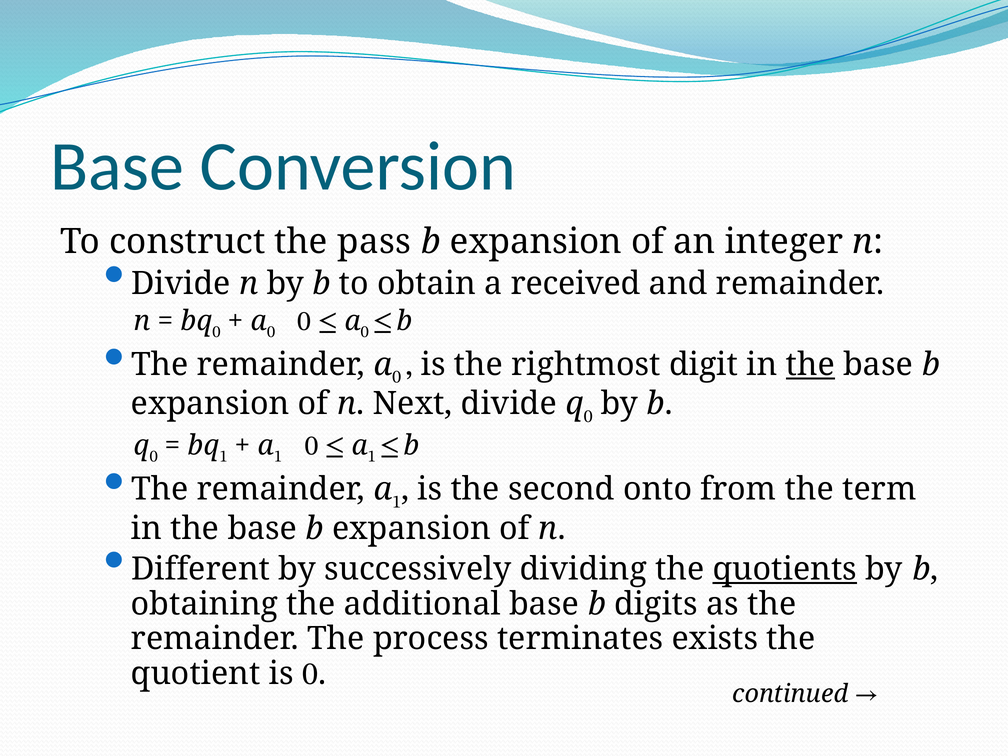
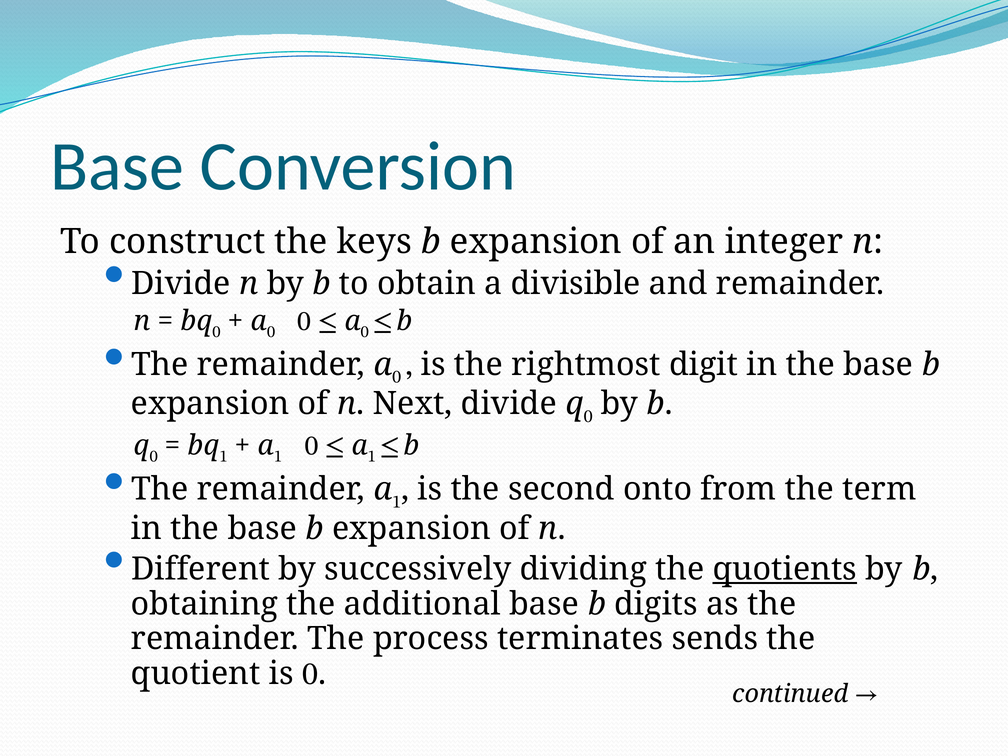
pass: pass -> keys (374, 242)
received: received -> divisible (576, 284)
the underline: present -> none (810, 364)
exists: exists -> sends (715, 639)
